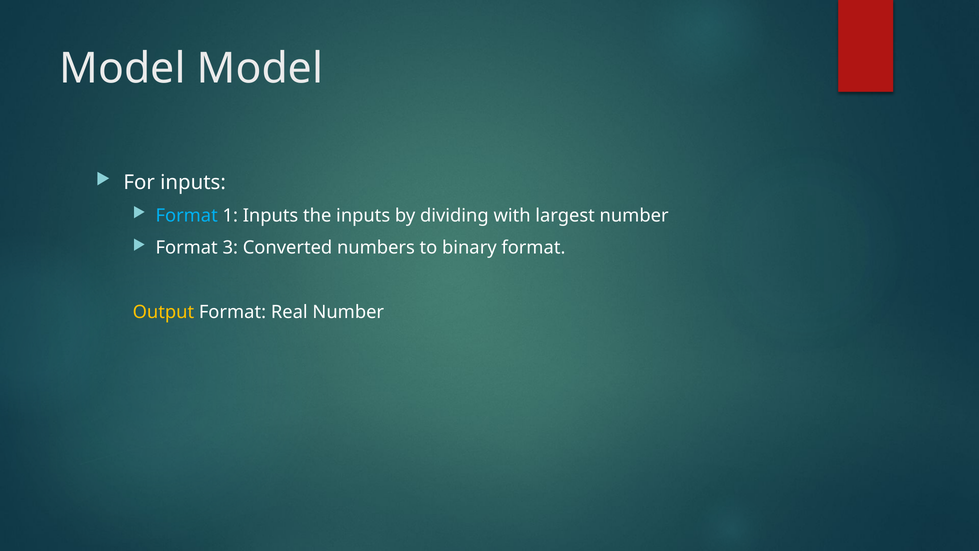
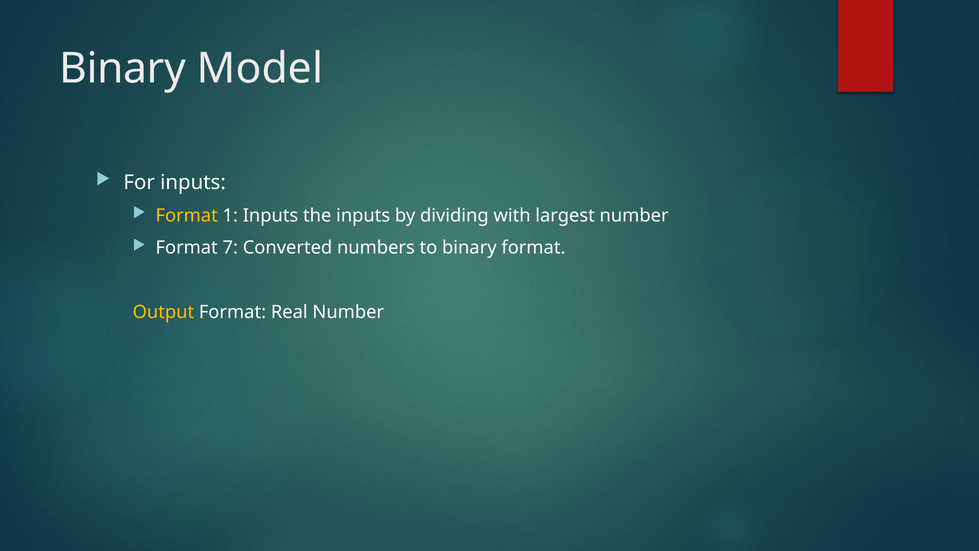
Model: Model -> Binary (123, 69)
Format colour: light blue -> yellow (187, 216)
3: 3 -> 7 (230, 248)
